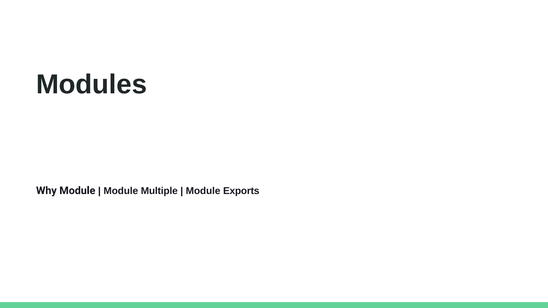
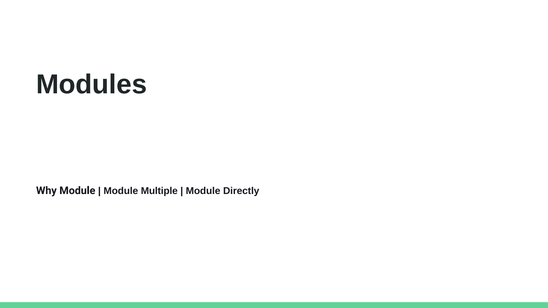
Exports: Exports -> Directly (241, 191)
